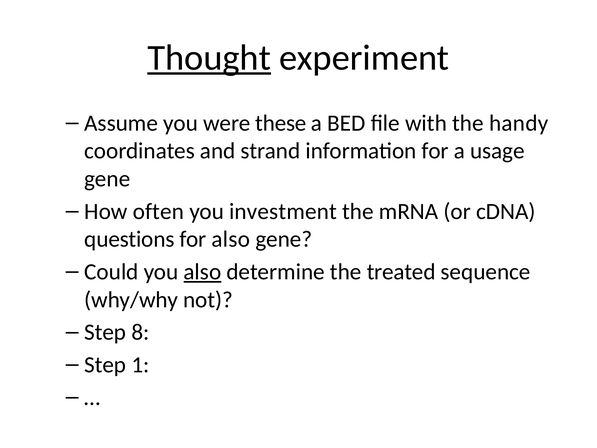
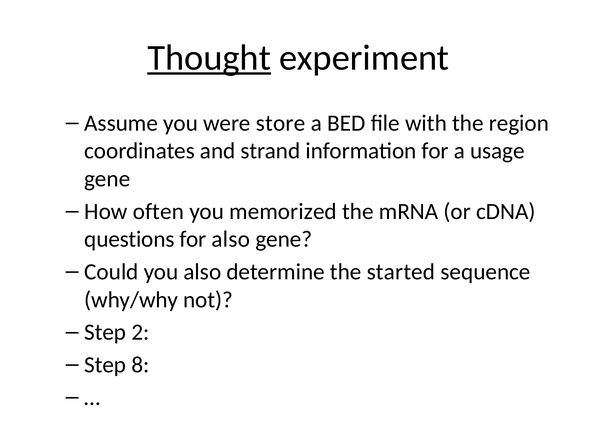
these: these -> store (281, 123)
handy: handy -> region (519, 123)
investment: investment -> memorized (283, 211)
also underline: present -> none (202, 272)
treated: treated -> started (401, 272)
8: 8 -> 2 (140, 332)
1: 1 -> 8 (140, 365)
